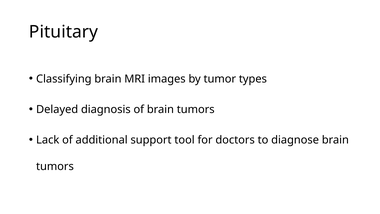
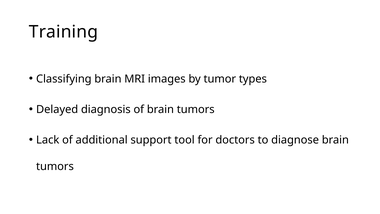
Pituitary: Pituitary -> Training (63, 32)
